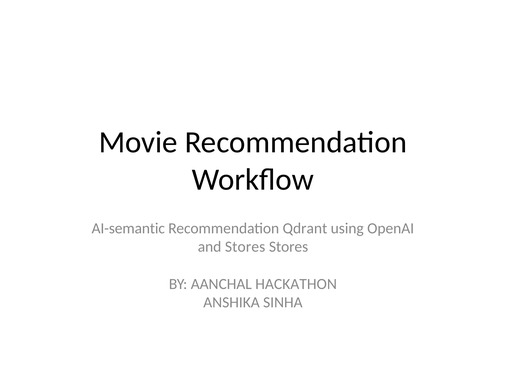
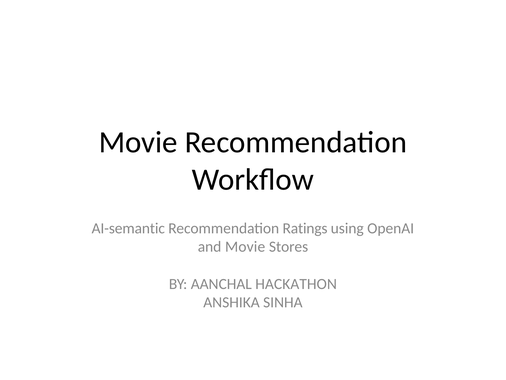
Qdrant: Qdrant -> Ratings (305, 228)
and Stores: Stores -> Movie (245, 246)
